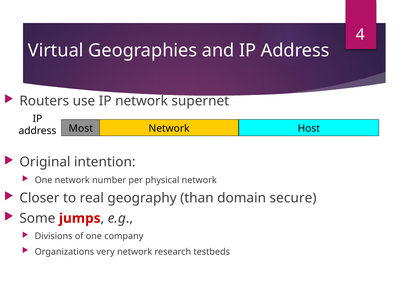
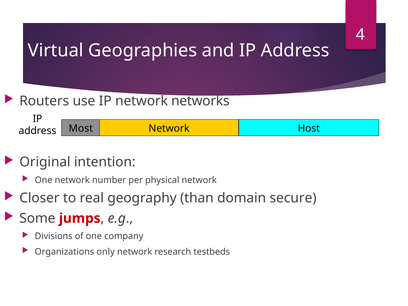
supernet: supernet -> networks (200, 101)
very: very -> only (106, 252)
